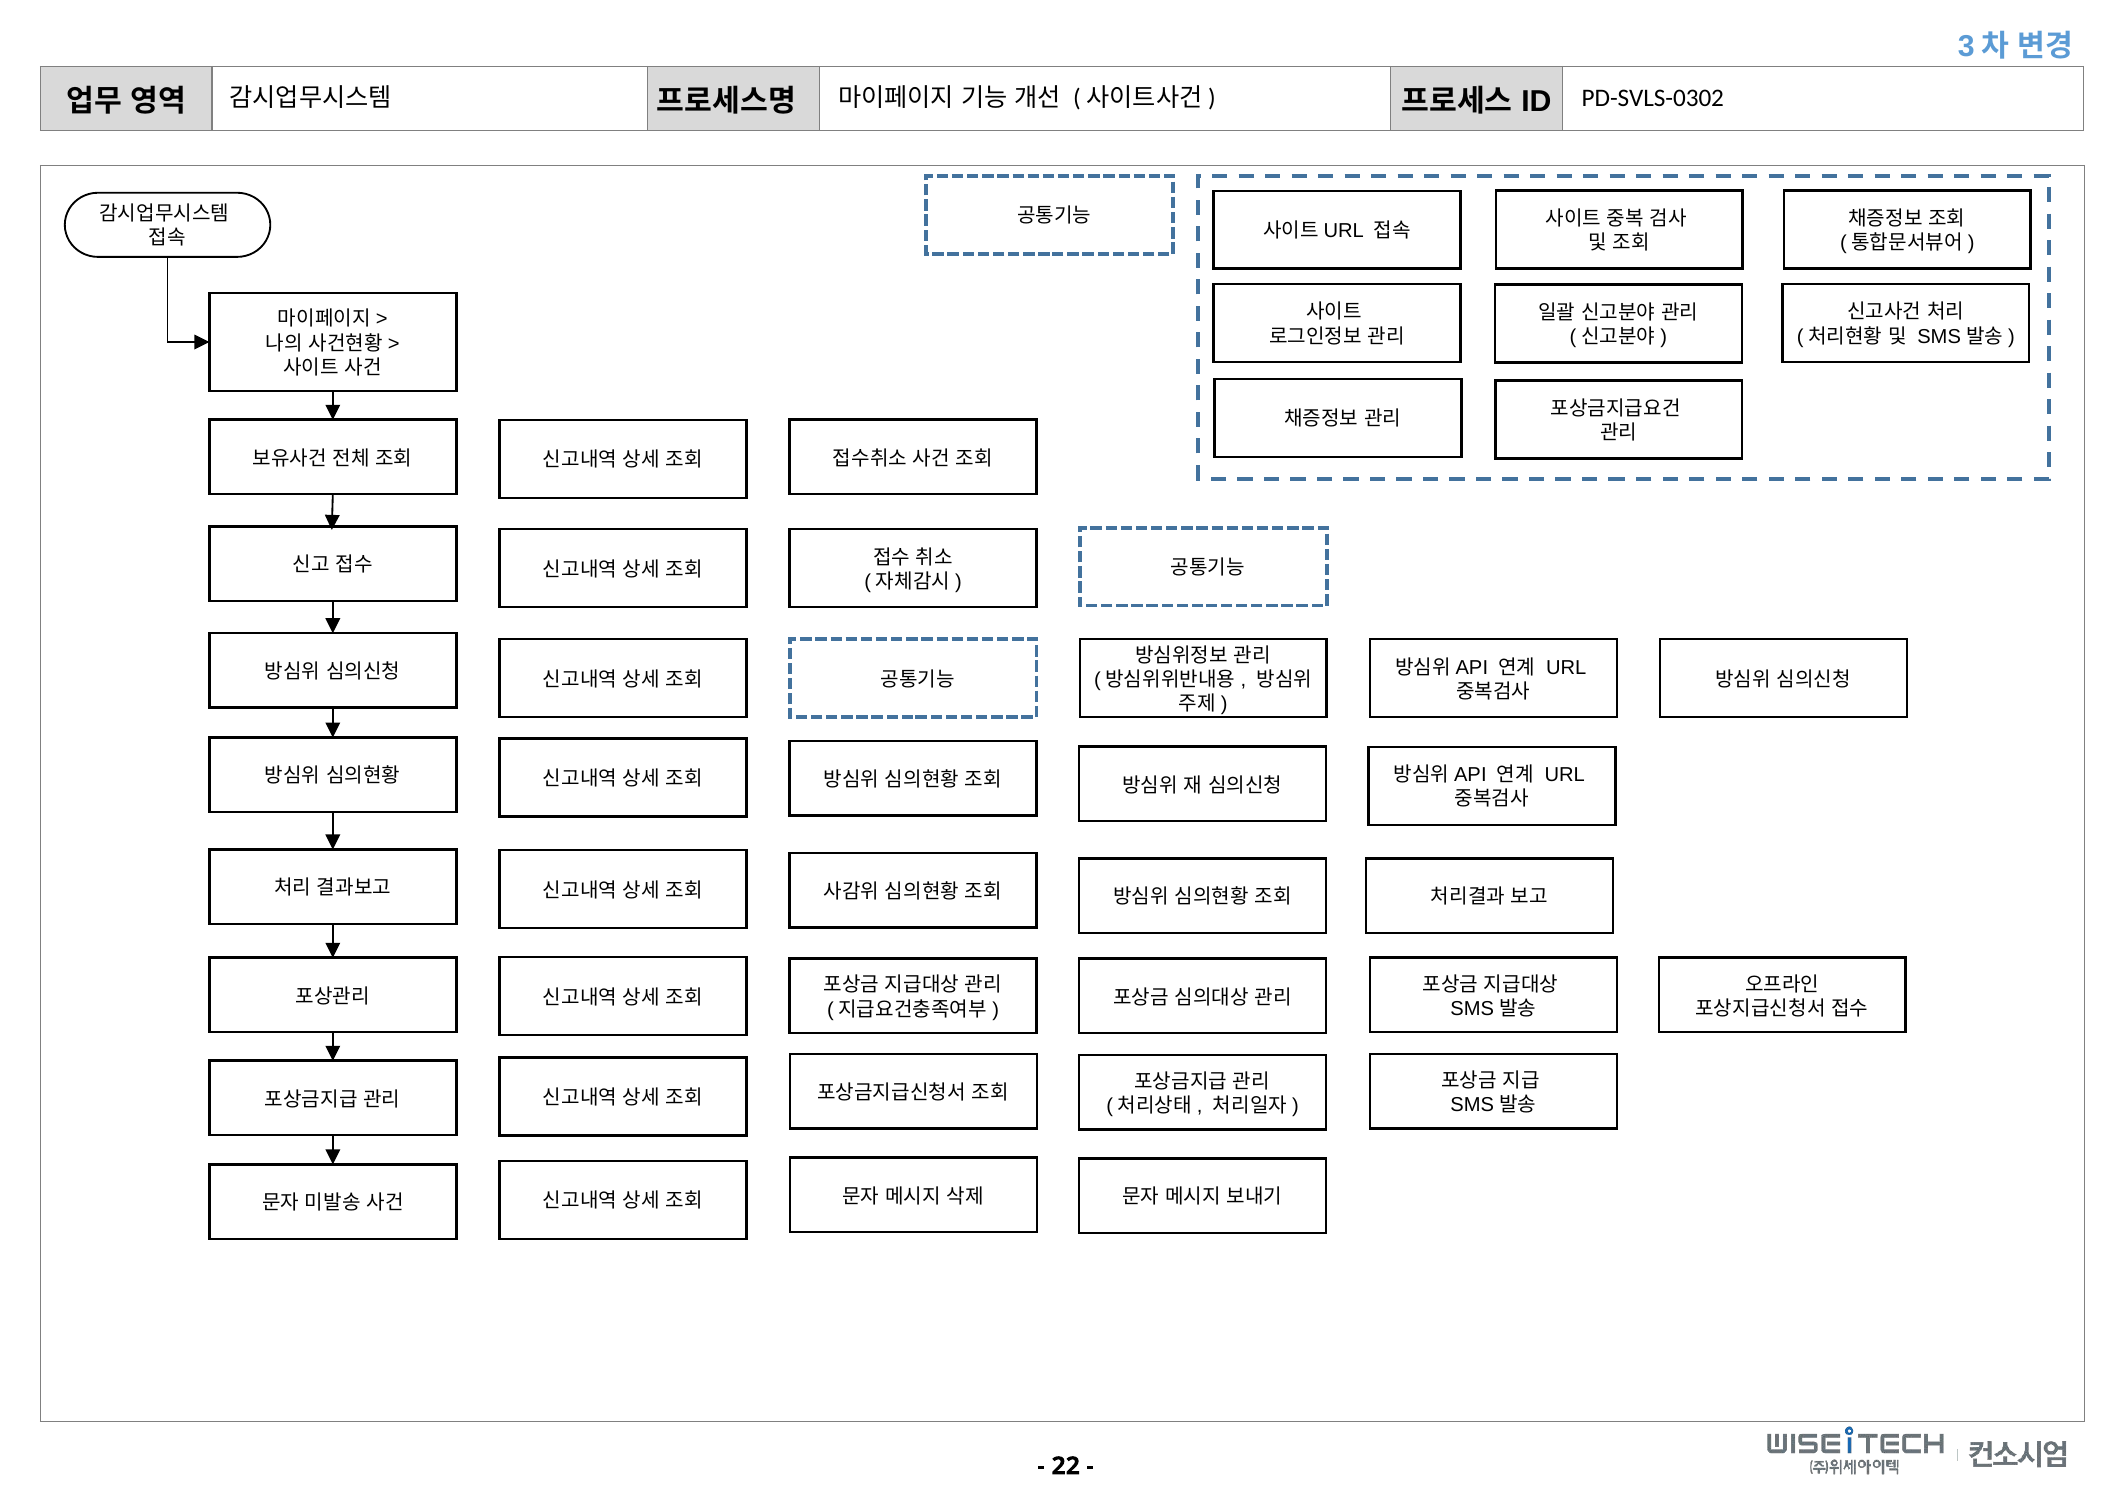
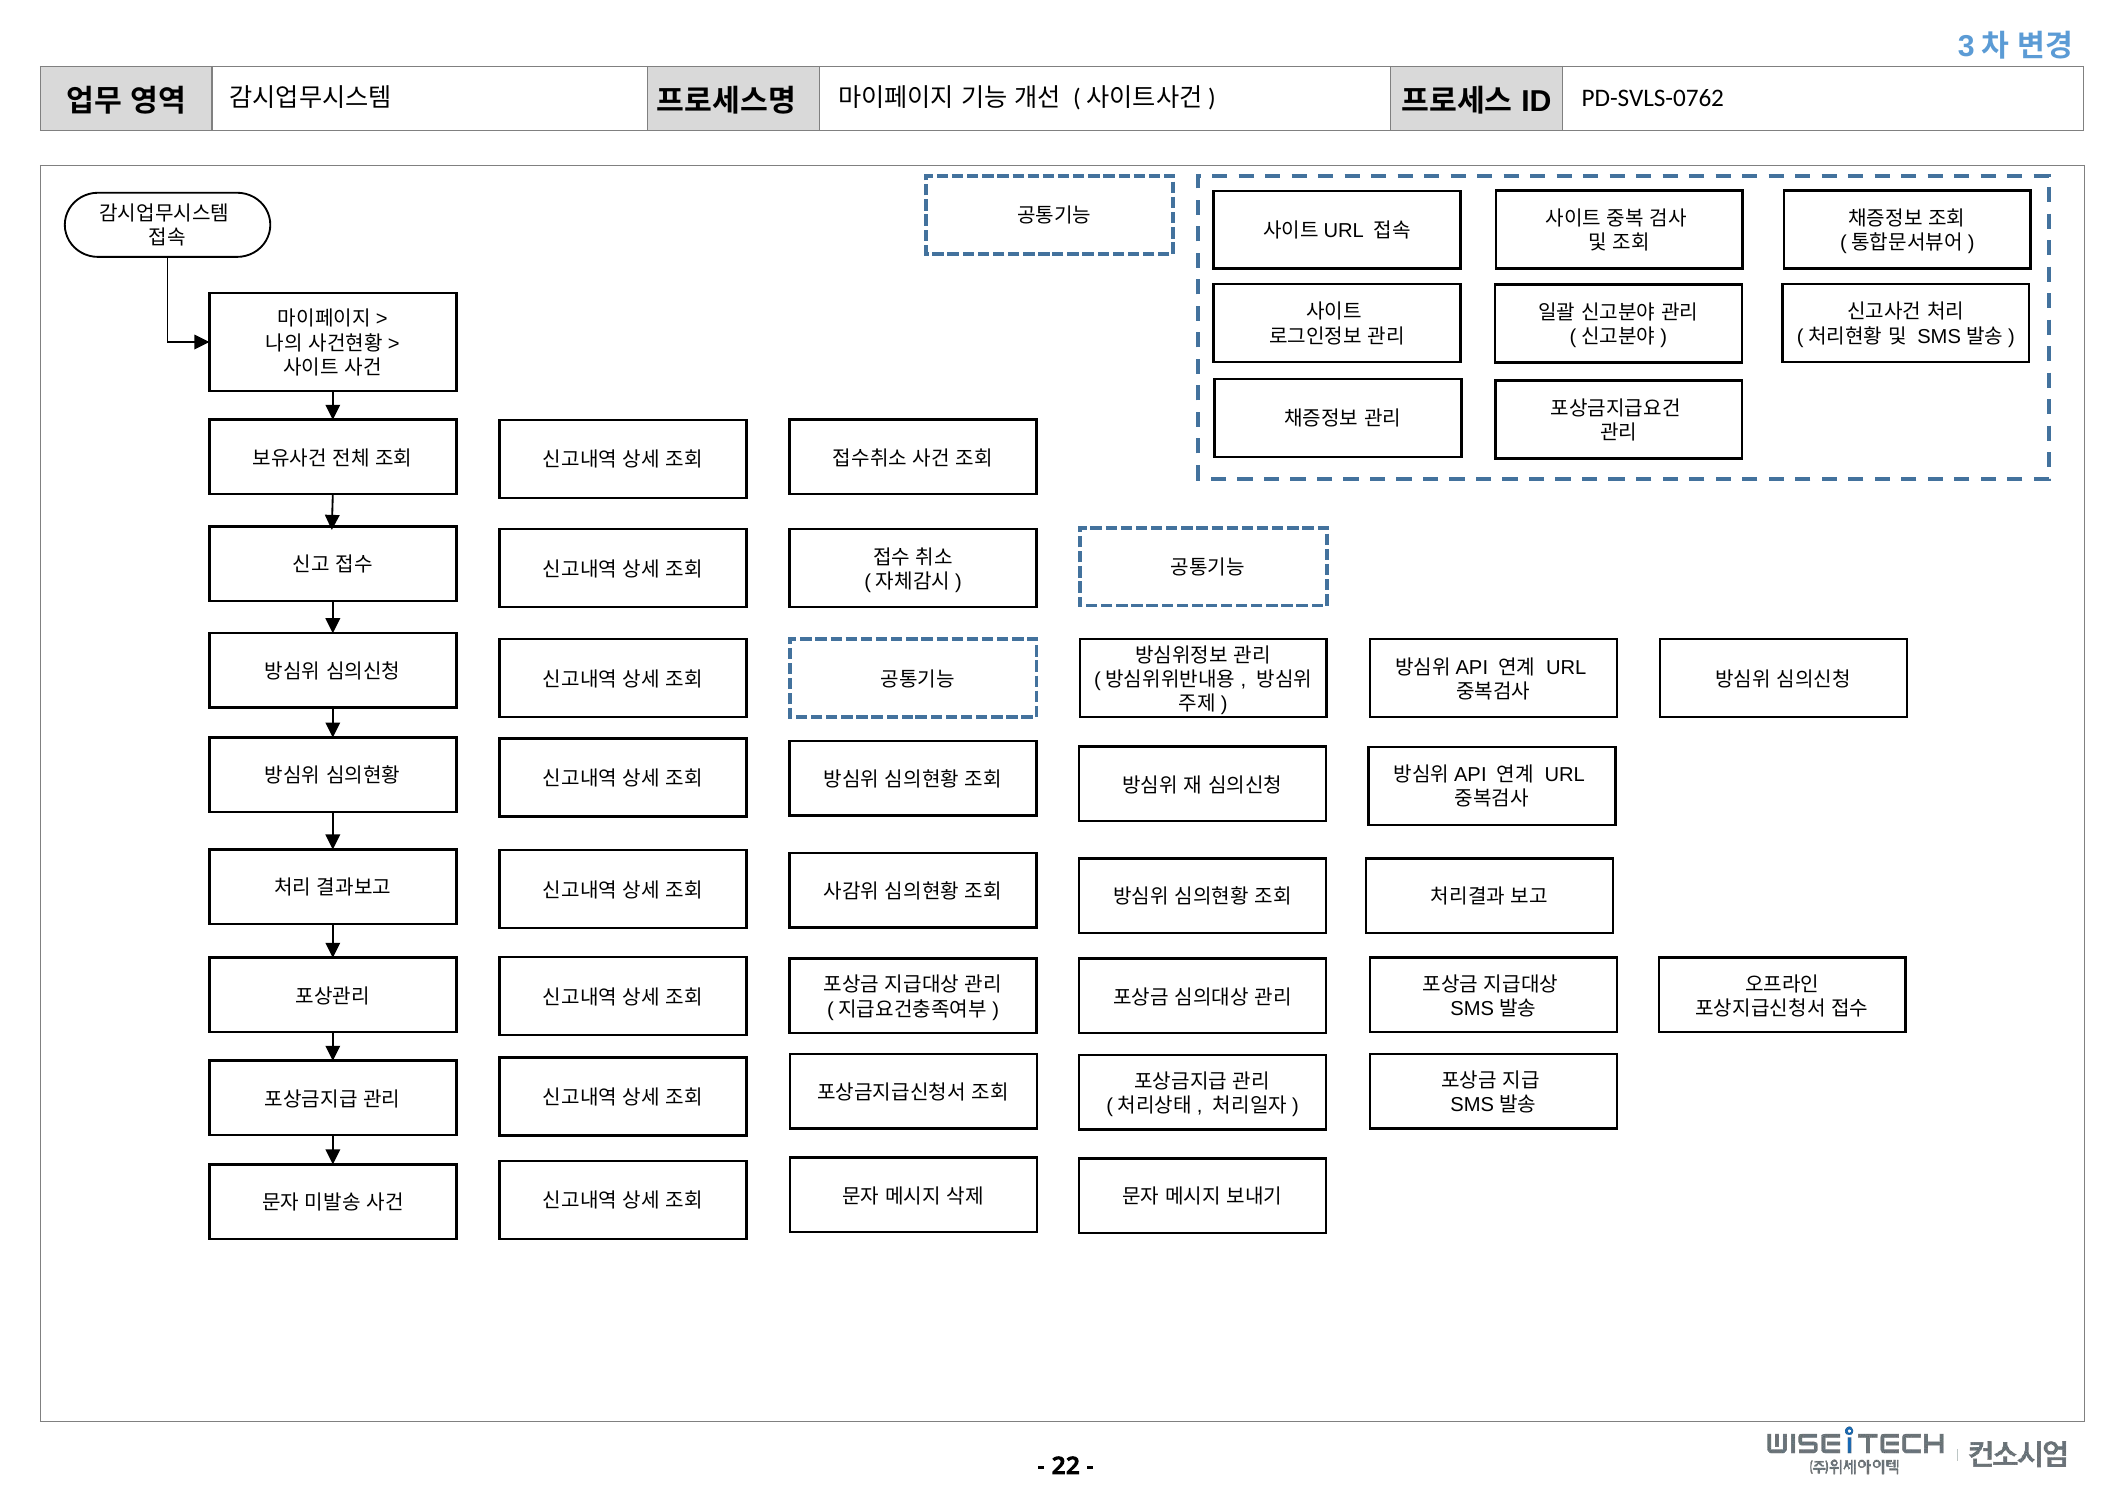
PD-SVLS-0302: PD-SVLS-0302 -> PD-SVLS-0762 (1653, 99)
